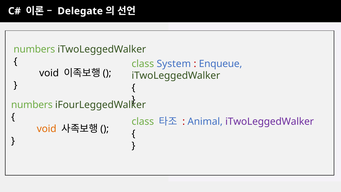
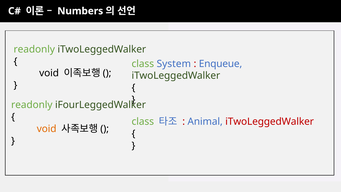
Delegate: Delegate -> Numbers (80, 11)
numbers: numbers -> readonly (34, 49)
numbers: numbers -> readonly (32, 105)
iTwoLeggedWalker colour: purple -> red (270, 122)
